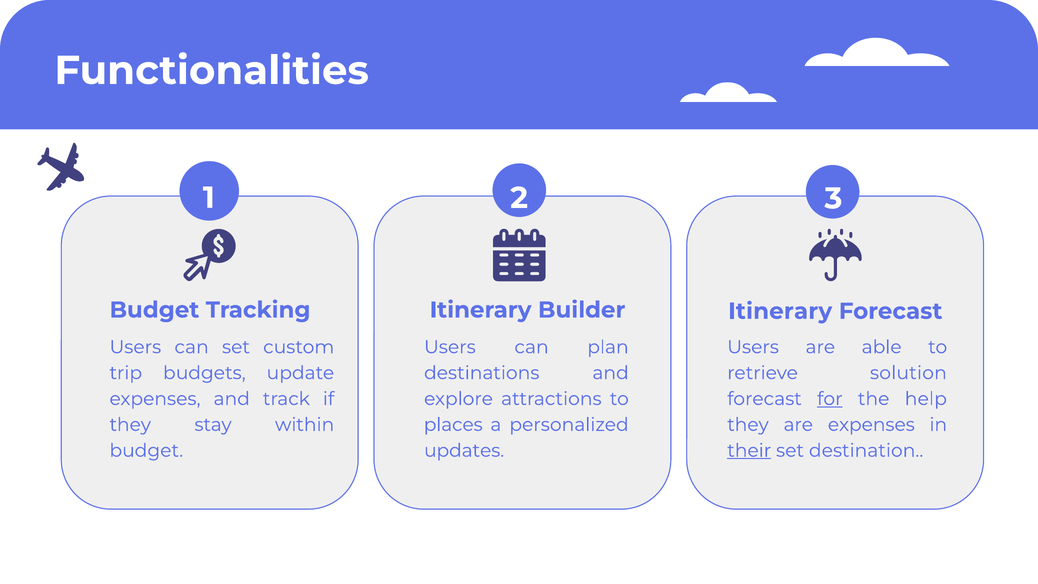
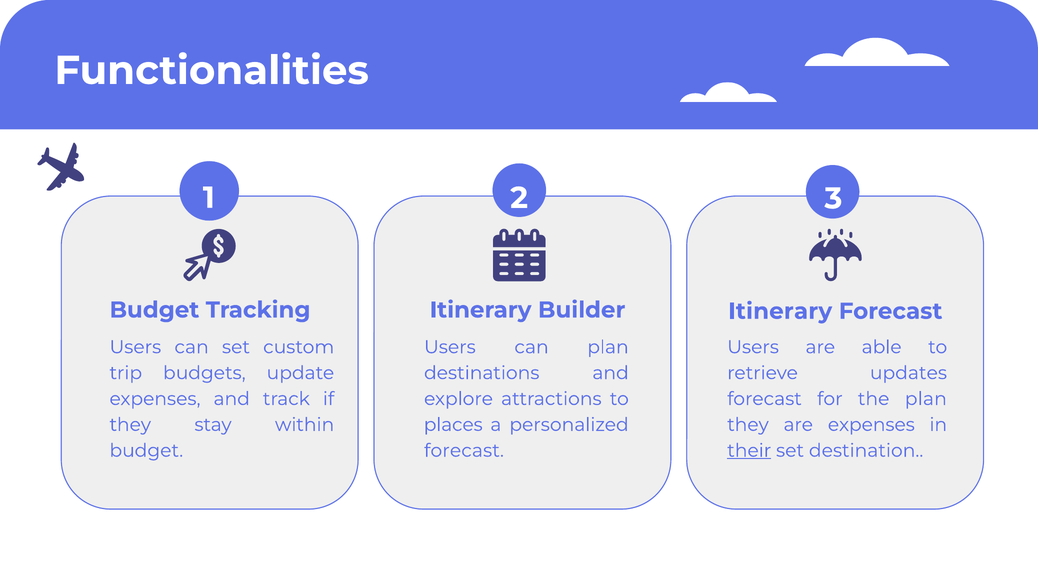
solution: solution -> updates (908, 373)
for underline: present -> none (830, 399)
the help: help -> plan (926, 399)
updates: updates -> forecast (464, 450)
